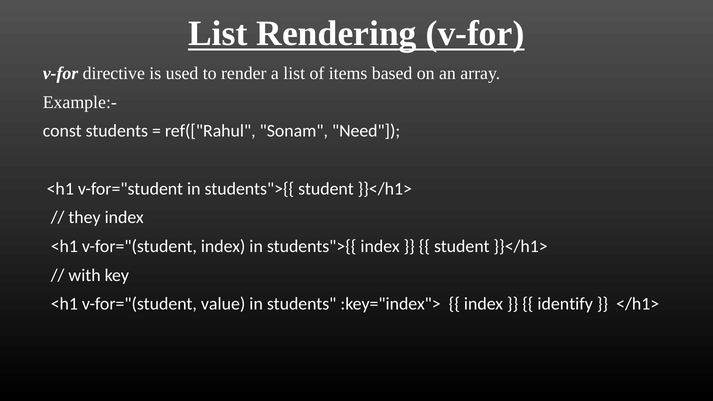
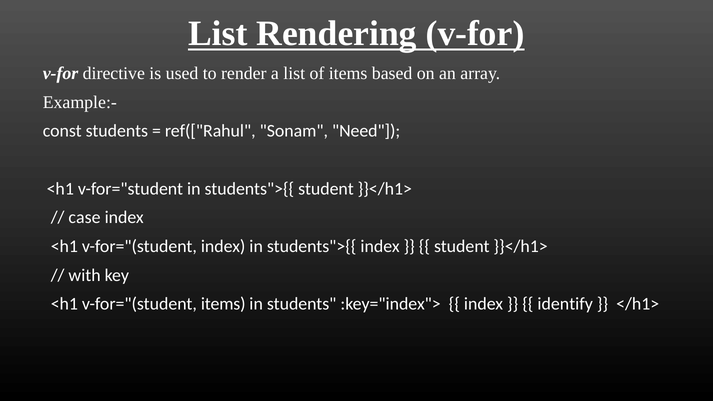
they: they -> case (84, 218)
v-for="(student value: value -> items (223, 304)
